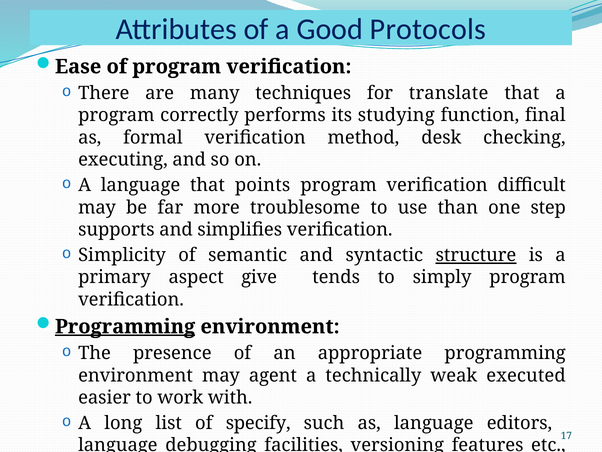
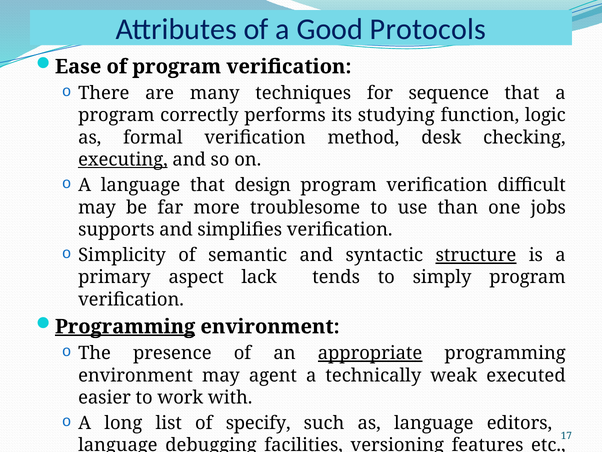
translate: translate -> sequence (449, 93)
final: final -> logic (545, 115)
executing underline: none -> present (123, 159)
points: points -> design (263, 185)
step: step -> jobs (548, 207)
give: give -> lack (259, 277)
appropriate underline: none -> present (370, 353)
